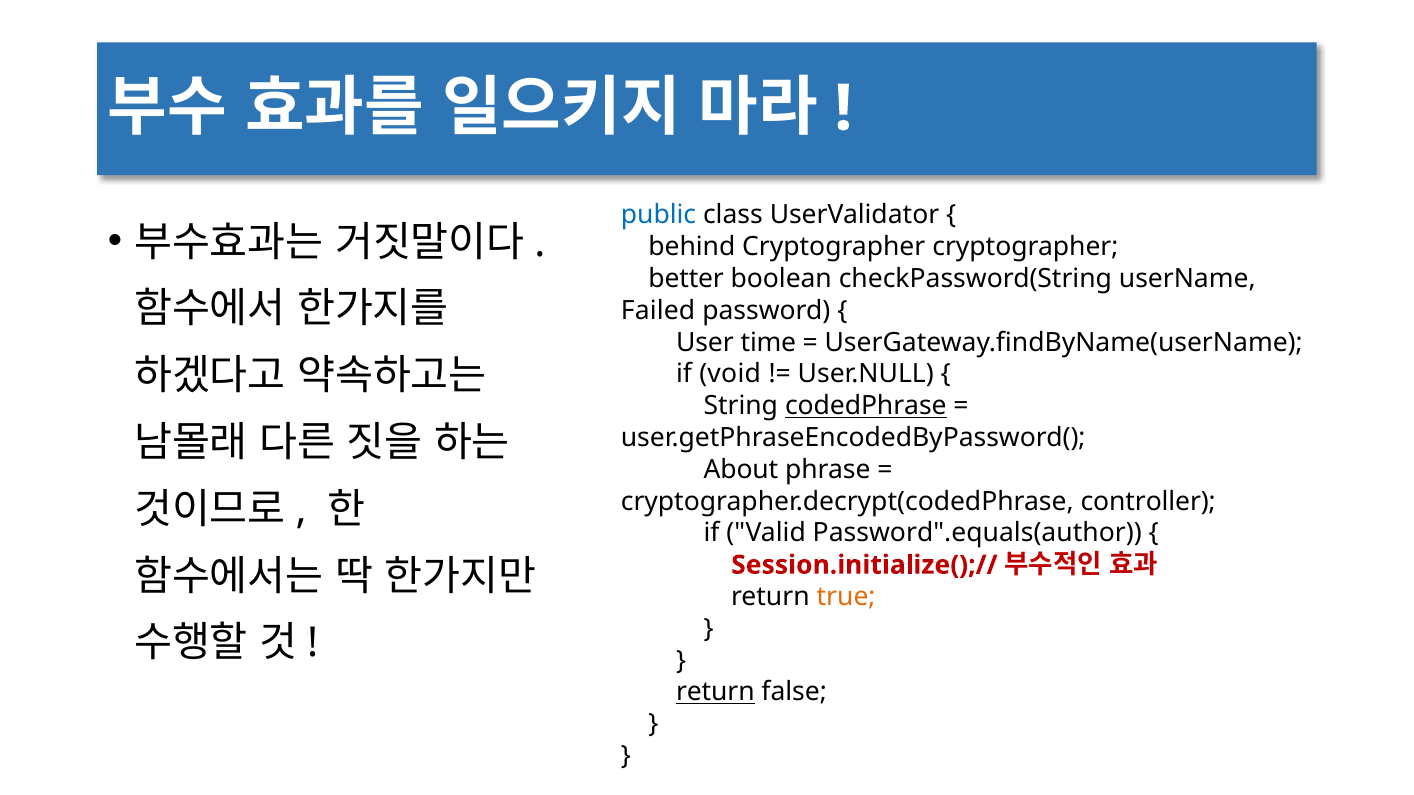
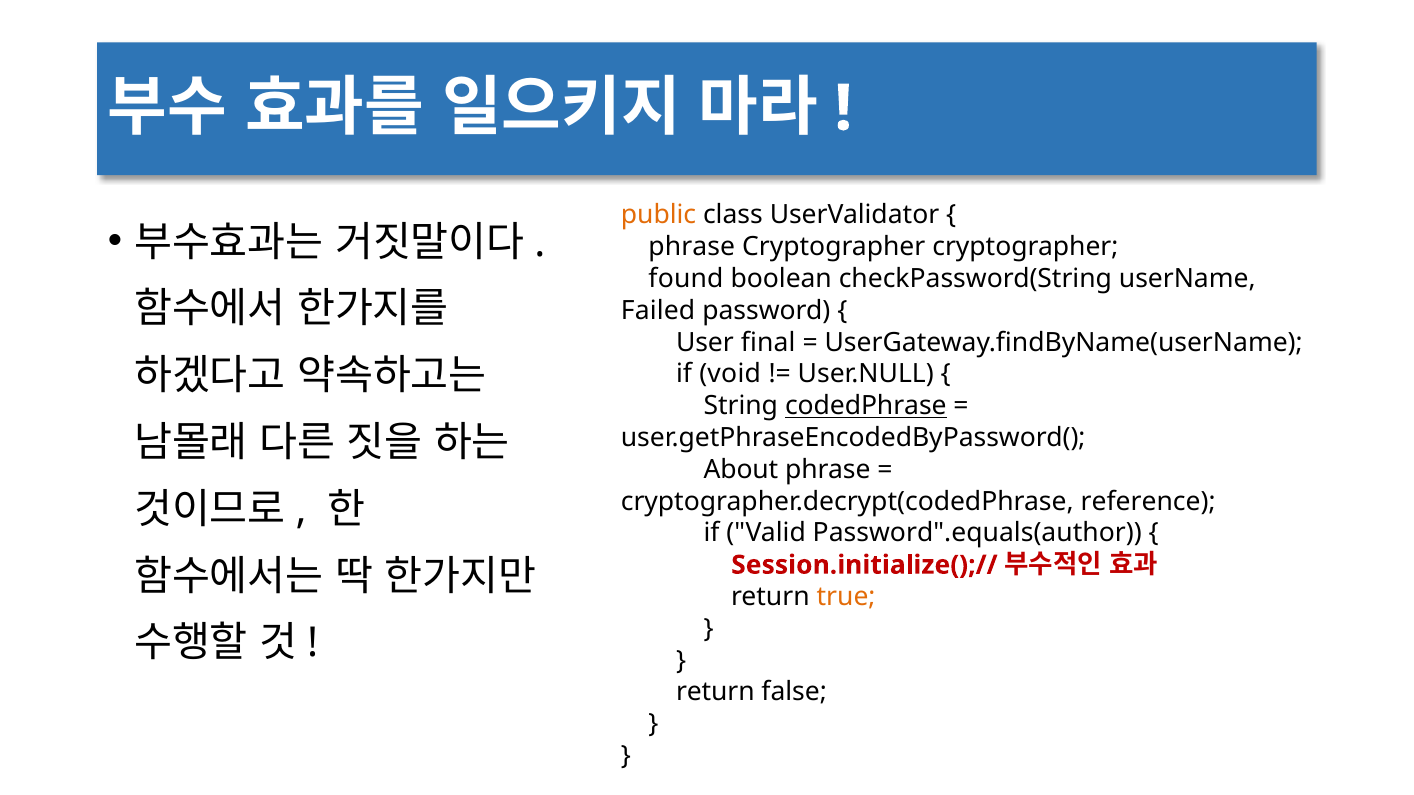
public colour: blue -> orange (659, 215)
behind: behind -> phrase (692, 247)
better: better -> found (686, 279)
time: time -> final (768, 343)
controller: controller -> reference (1148, 502)
return underline: present -> none (715, 692)
